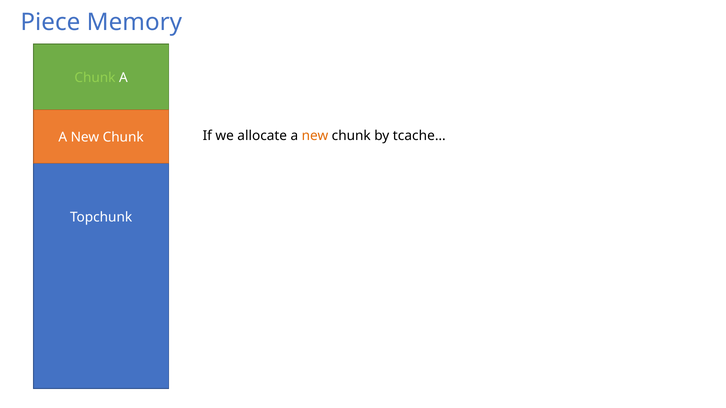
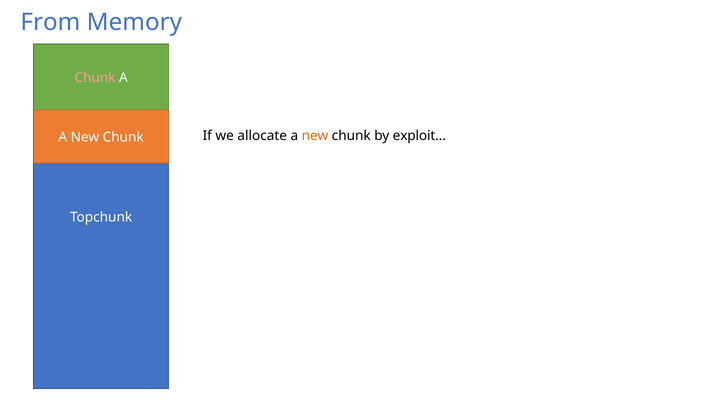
Piece: Piece -> From (50, 22)
Chunk colour: light green -> pink (95, 78)
tcache…: tcache… -> exploit… (419, 136)
